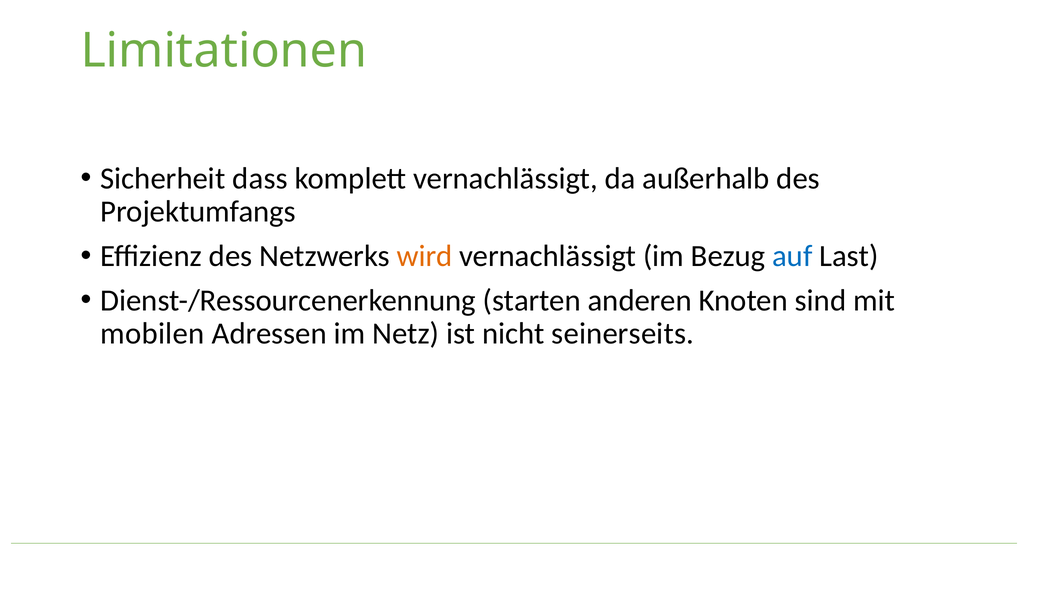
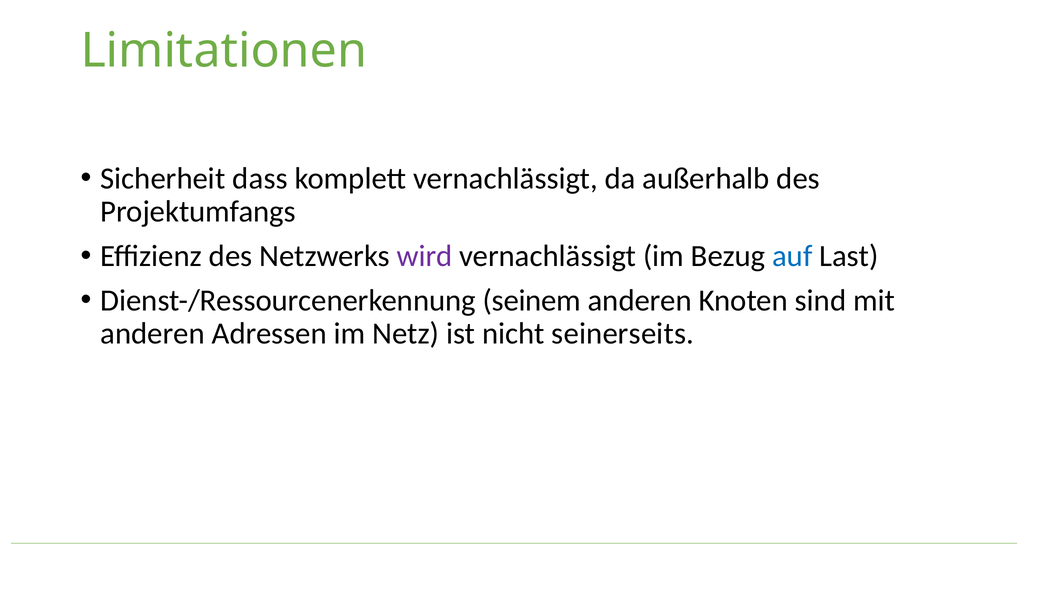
wird colour: orange -> purple (425, 256)
starten: starten -> seinem (532, 300)
mobilen: mobilen -> anderen (153, 334)
